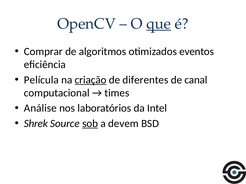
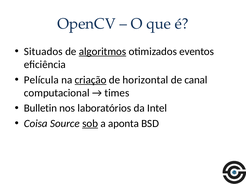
que underline: present -> none (159, 24)
Comprar: Comprar -> Situados (43, 52)
algoritmos underline: none -> present (103, 52)
diferentes: diferentes -> horizontal (145, 80)
Análise: Análise -> Bulletin (40, 108)
Shrek: Shrek -> Coisa (36, 124)
devem: devem -> aponta (124, 124)
